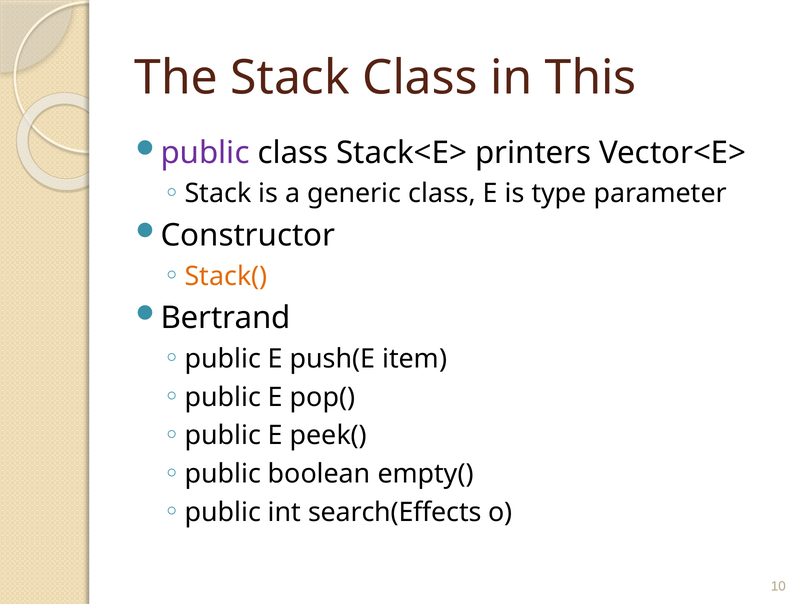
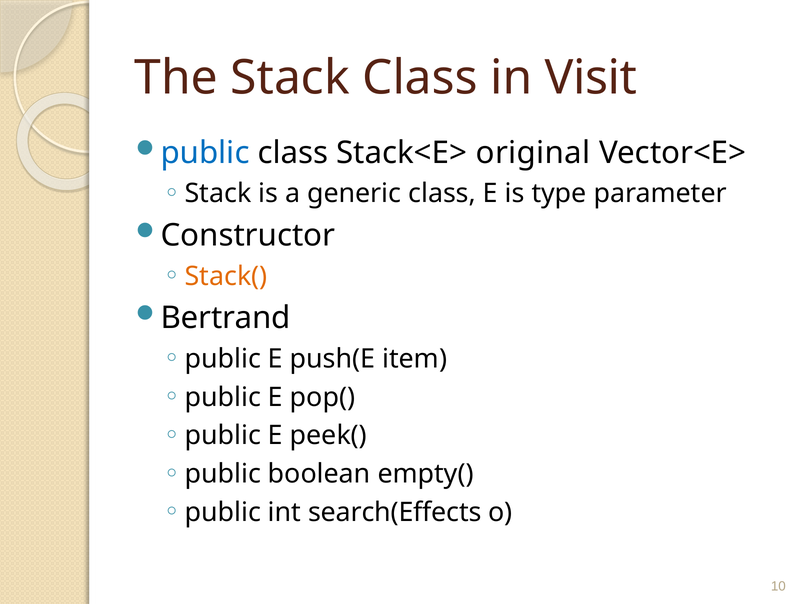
This: This -> Visit (591, 78)
public colour: purple -> blue (205, 153)
printers: printers -> original (533, 153)
